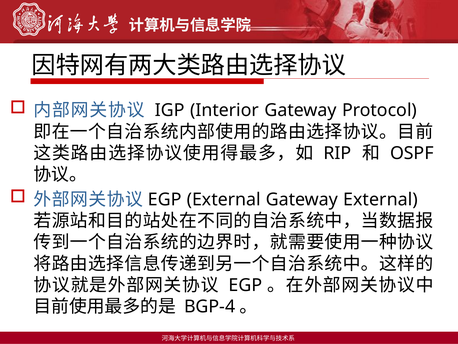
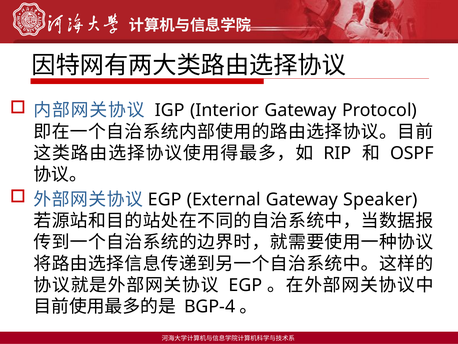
Gateway External: External -> Speaker (380, 199)
